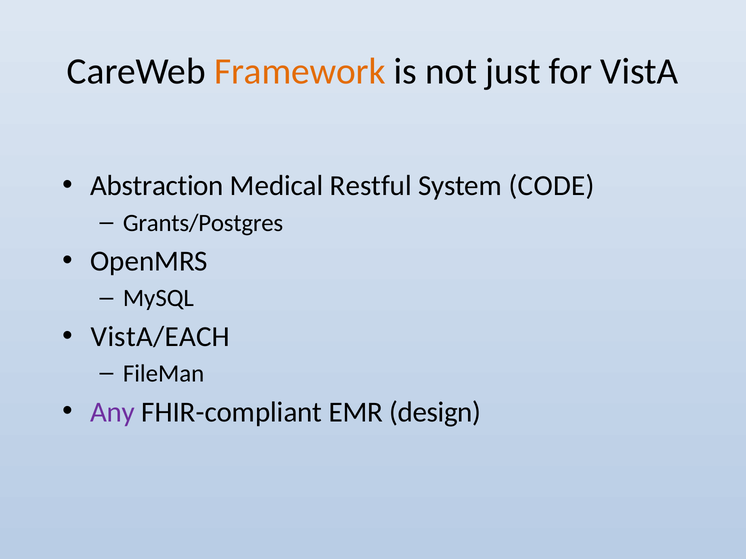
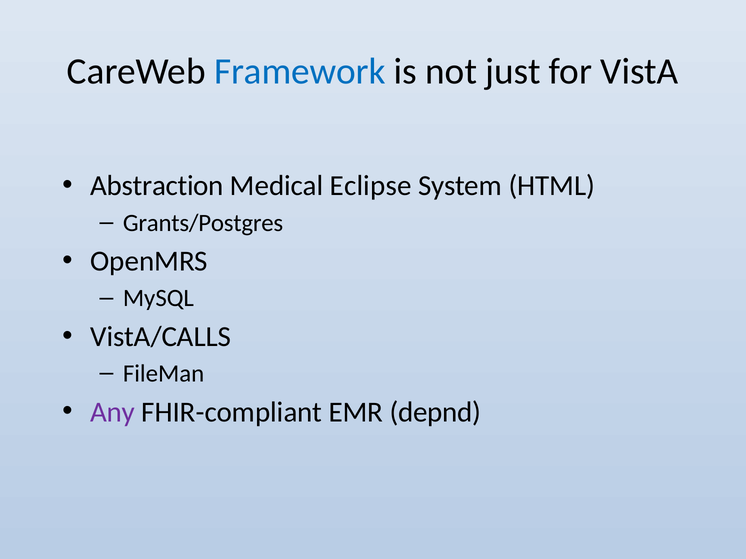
Framework colour: orange -> blue (300, 72)
Restful: Restful -> Eclipse (371, 186)
CODE: CODE -> HTML (552, 186)
VistA/EACH: VistA/EACH -> VistA/CALLS (161, 337)
design: design -> depnd (435, 412)
